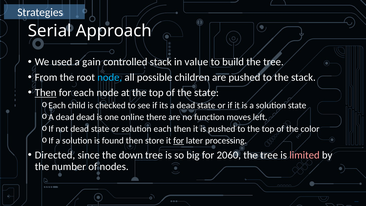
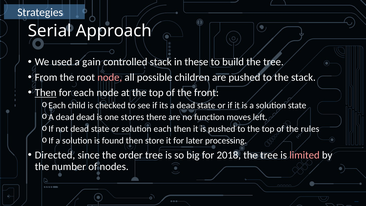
value: value -> these (196, 62)
node colour: light blue -> pink (110, 77)
the state: state -> front (206, 93)
online: online -> stores (132, 117)
color: color -> rules (310, 129)
for underline: present -> none (179, 141)
down: down -> order (131, 155)
2060: 2060 -> 2018 (229, 155)
